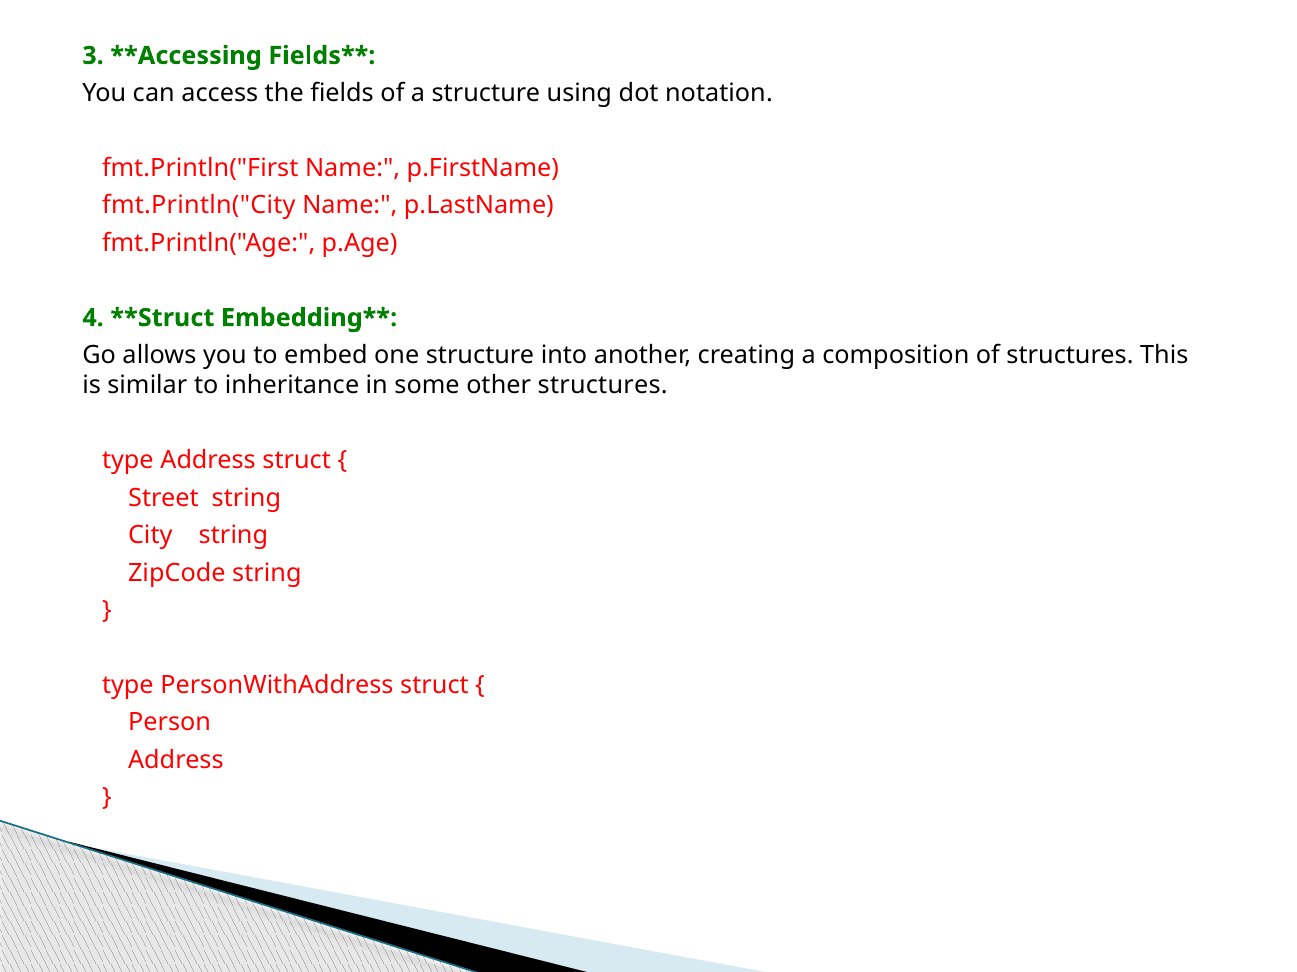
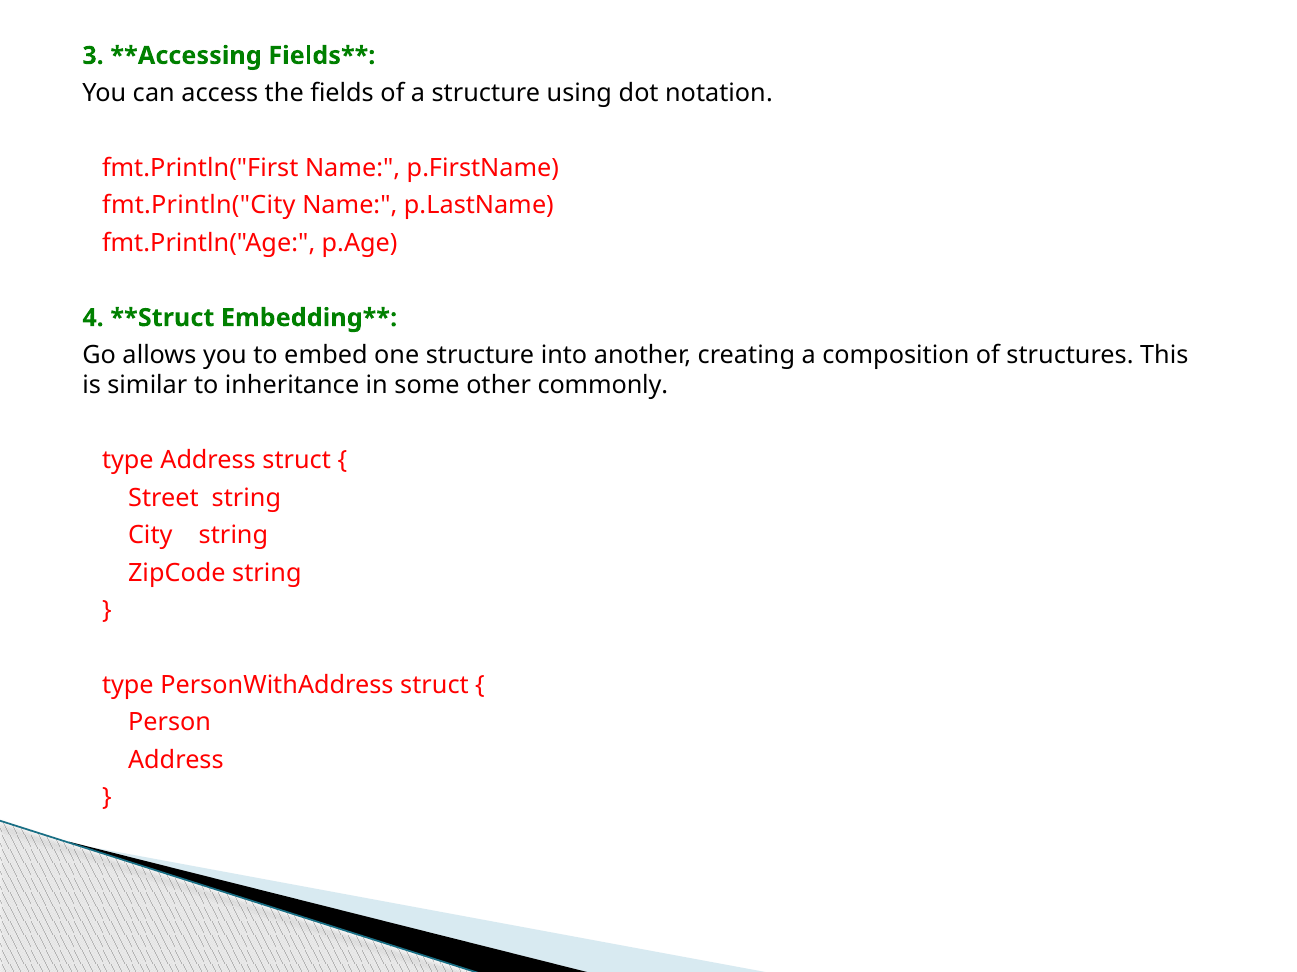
other structures: structures -> commonly (603, 386)
